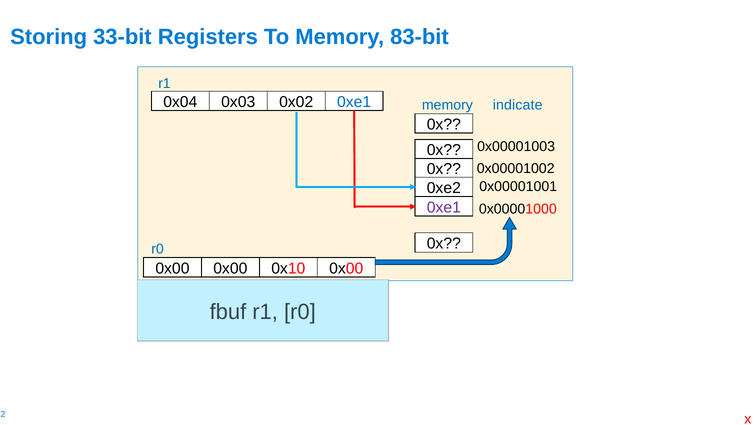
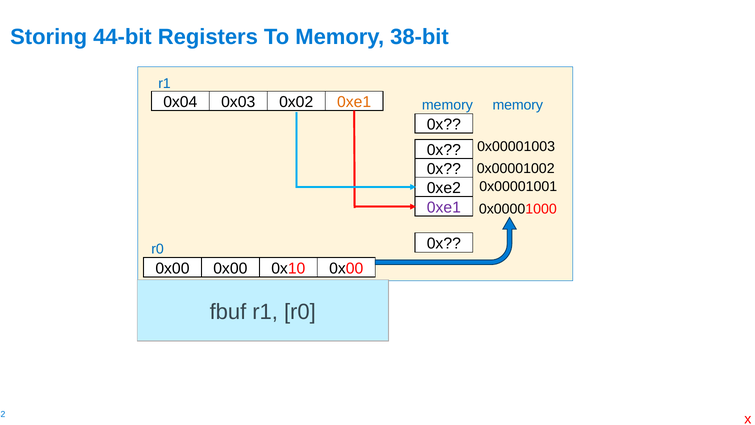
33-bit: 33-bit -> 44-bit (122, 37)
83-bit: 83-bit -> 38-bit (419, 37)
0xe1 colour: blue -> orange (354, 102)
memory indicate: indicate -> memory (518, 105)
